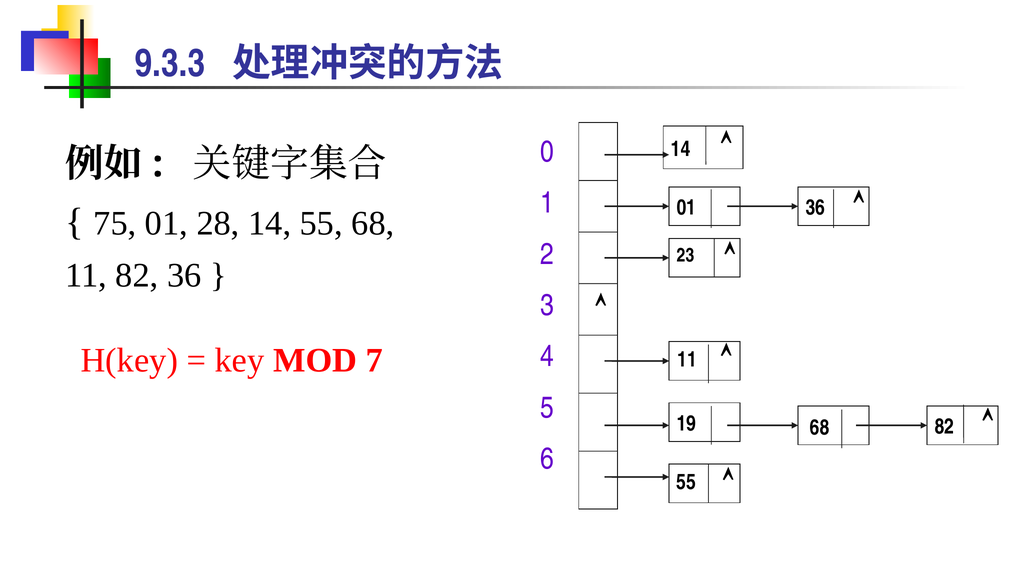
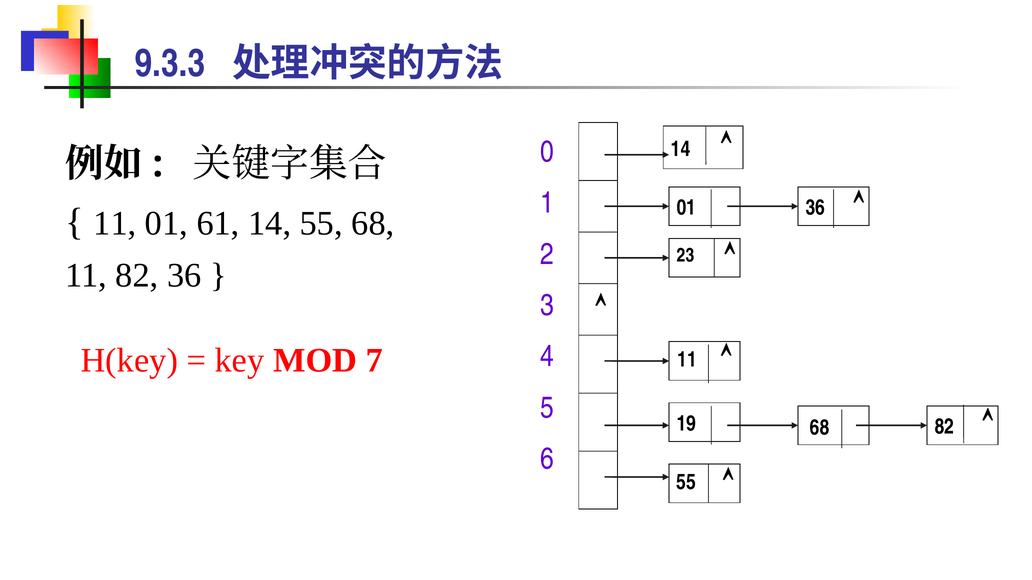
75: 75 -> 11 (115, 223)
28: 28 -> 61 (218, 223)
